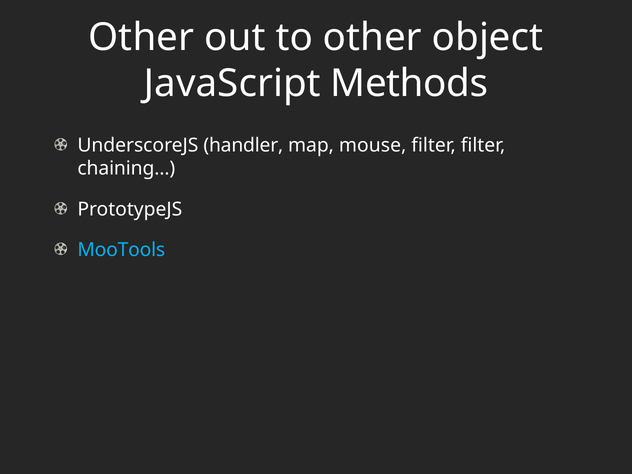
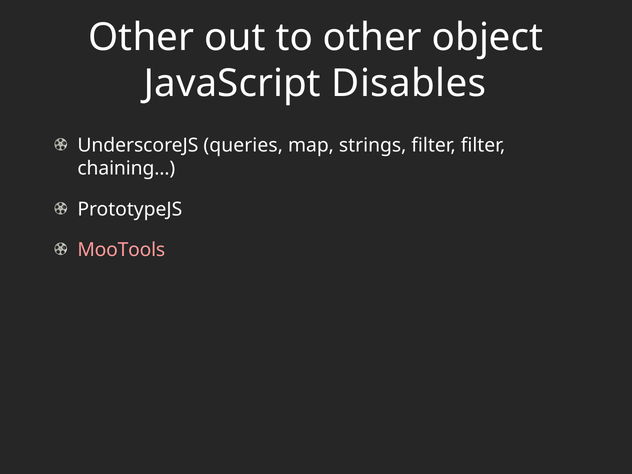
Methods: Methods -> Disables (409, 84)
handler: handler -> queries (243, 145)
mouse: mouse -> strings (373, 145)
MooTools colour: light blue -> pink (121, 250)
